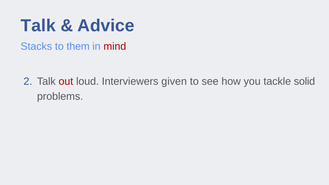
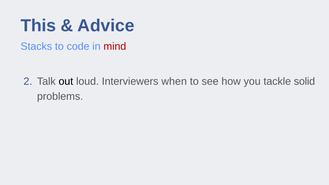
Talk: Talk -> This (38, 26)
them: them -> code (78, 46)
out colour: red -> black (66, 81)
given: given -> when (174, 81)
